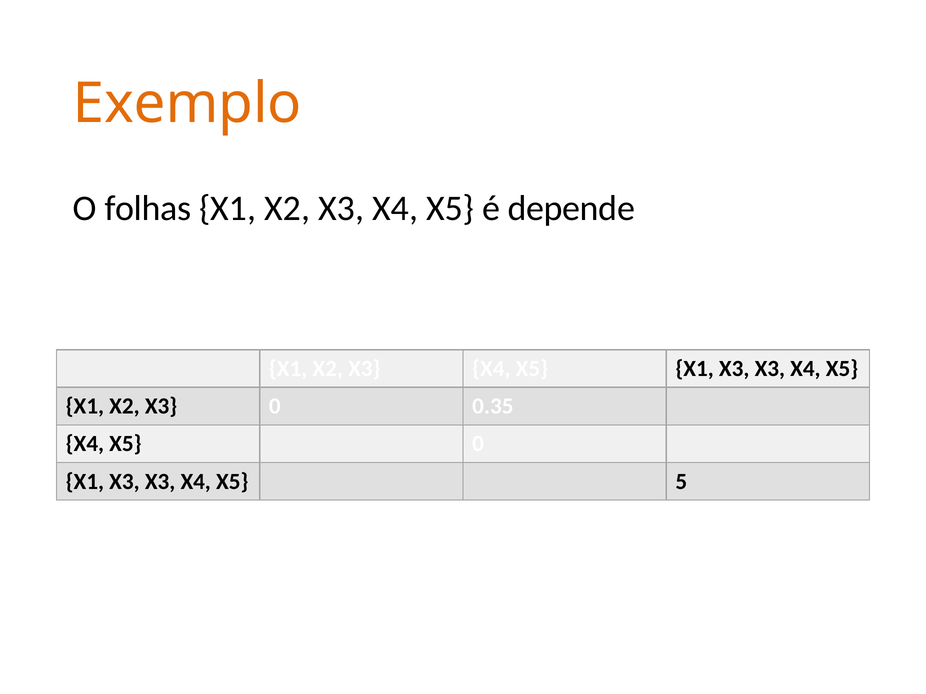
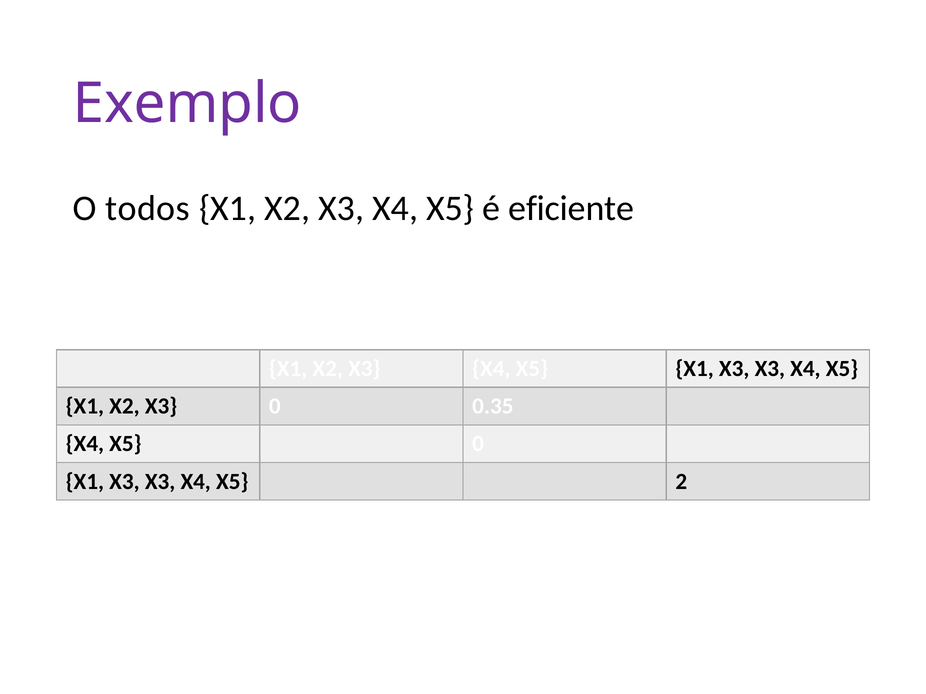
Exemplo colour: orange -> purple (187, 104)
folhas: folhas -> todos (148, 209)
depende: depende -> eficiente (571, 209)
5: 5 -> 2 (681, 482)
